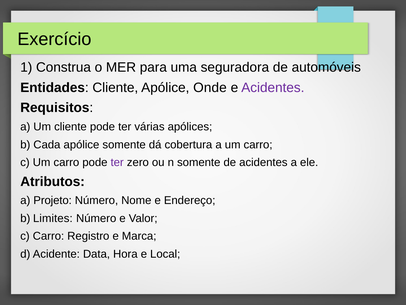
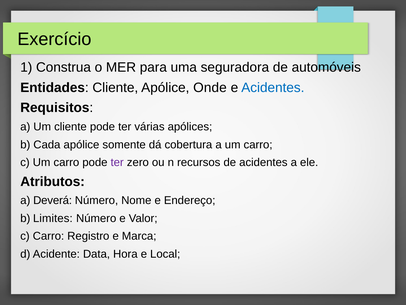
Acidentes colour: purple -> blue (273, 88)
n somente: somente -> recursos (199, 162)
Projeto: Projeto -> Deverá (53, 200)
